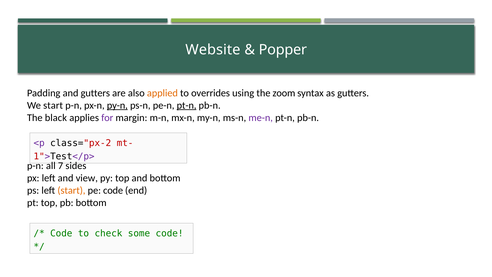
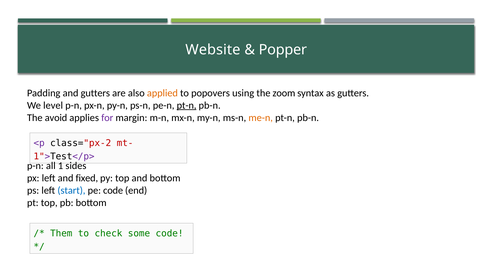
overrides: overrides -> popovers (211, 93)
We start: start -> level (53, 105)
py-n underline: present -> none (117, 105)
black: black -> avoid (56, 118)
me-n colour: purple -> orange (261, 118)
7: 7 -> 1 (61, 166)
view: view -> fixed (87, 178)
start colour: orange -> blue (71, 190)
Code: Code -> Them (61, 233)
